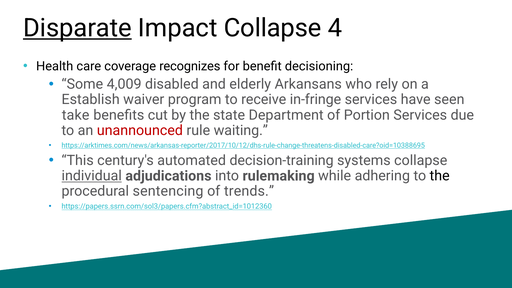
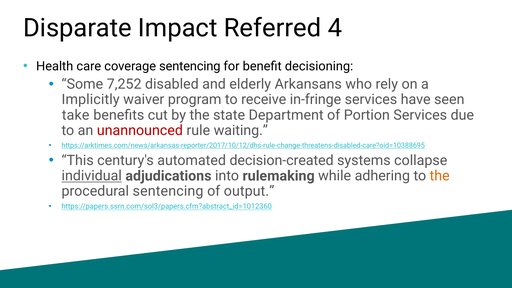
Disparate underline: present -> none (77, 28)
Impact Collapse: Collapse -> Referred (273, 28)
coverage recognizes: recognizes -> sentencing (190, 66)
4,009: 4,009 -> 7,252 (124, 84)
Establish: Establish -> Implicitly (91, 100)
decision-training: decision-training -> decision-created (282, 160)
the colour: black -> orange (440, 176)
trends: trends -> output (249, 191)
